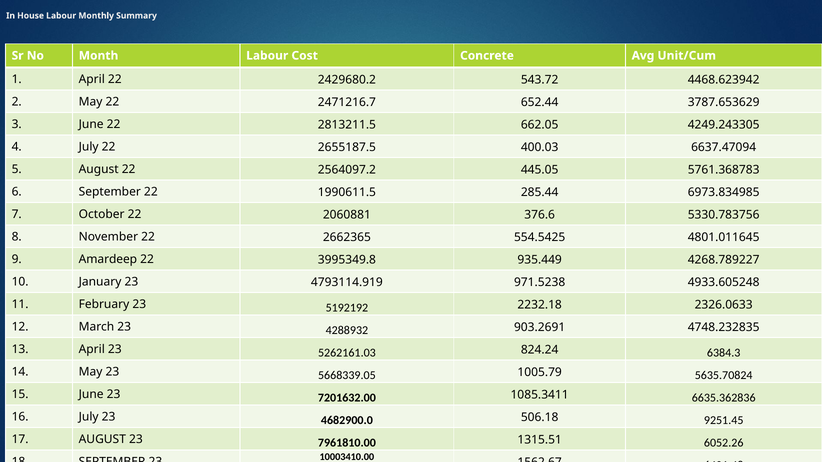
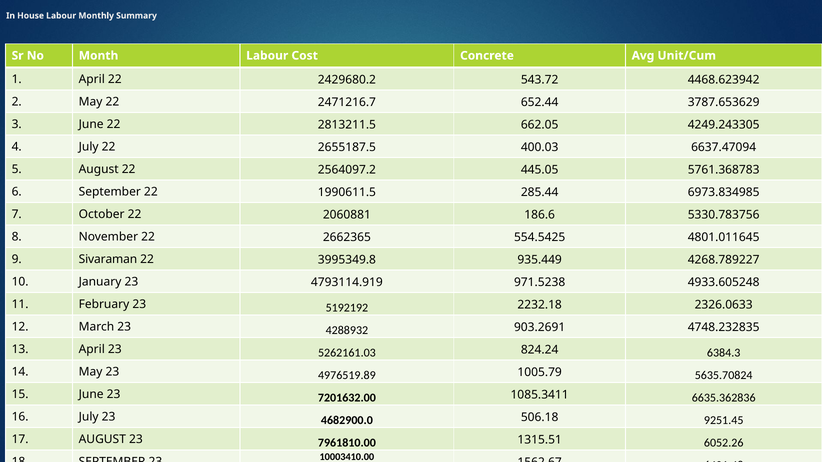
376.6: 376.6 -> 186.6 (540, 215)
Amardeep: Amardeep -> Sivaraman (108, 260)
5668339.05: 5668339.05 -> 4976519.89 (347, 376)
